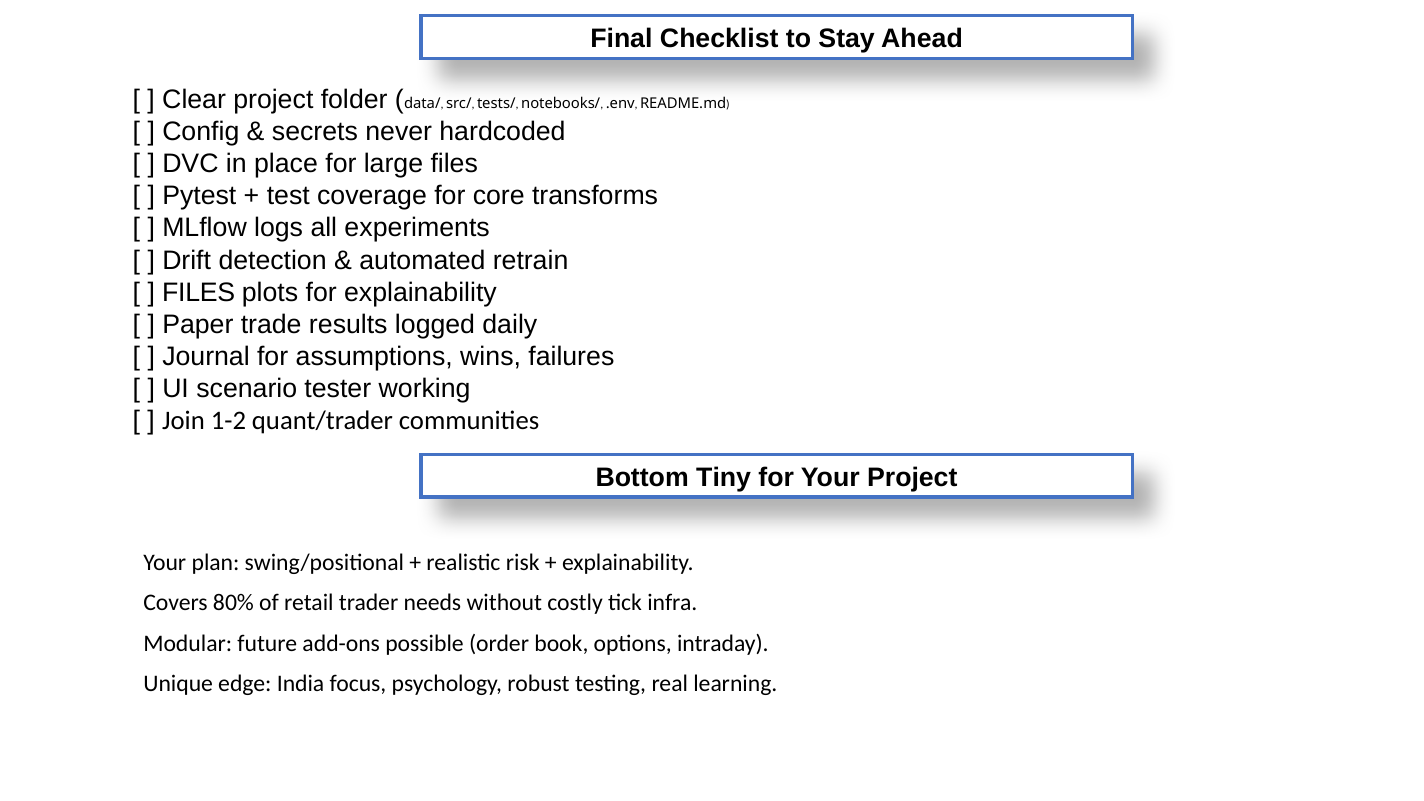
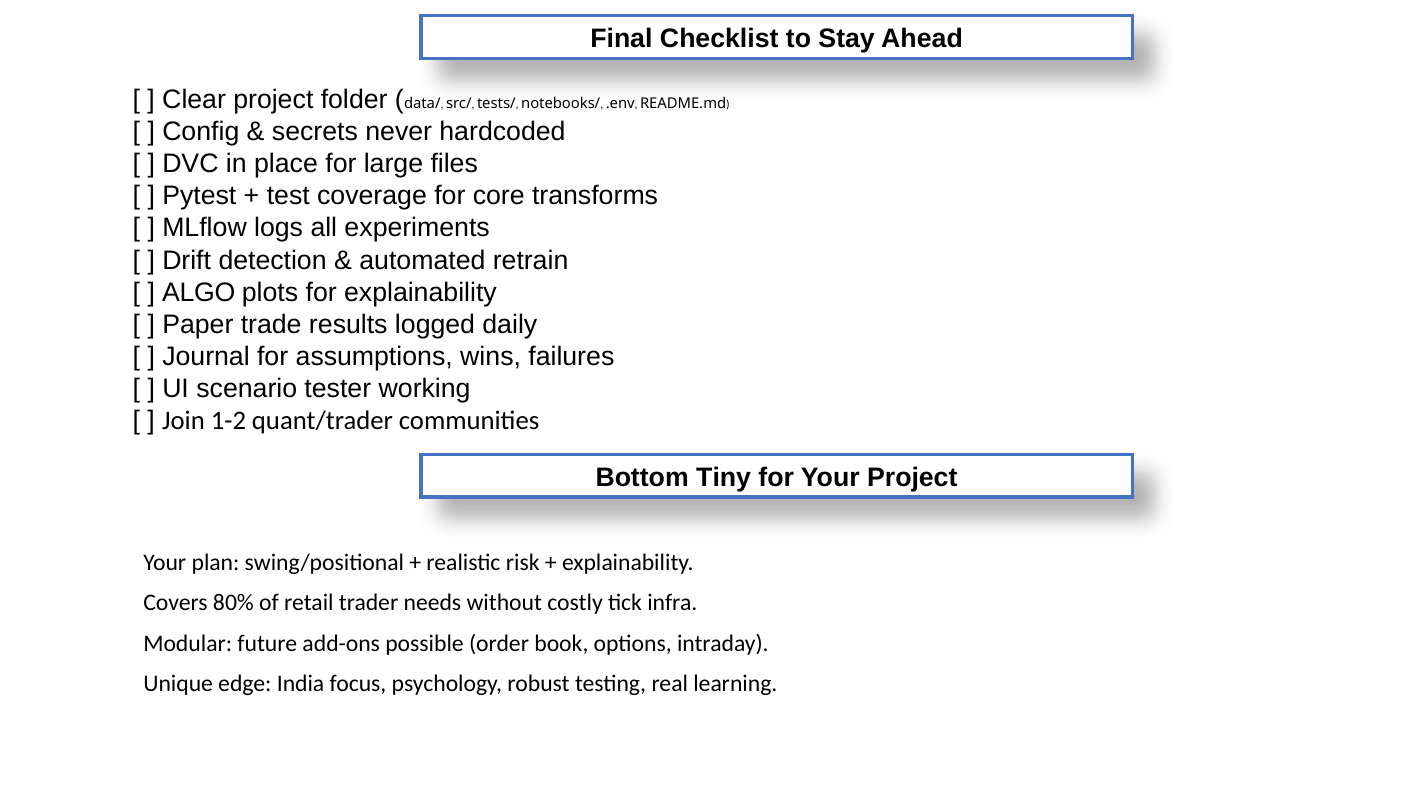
FILES: FILES -> ALGO (199, 292)
